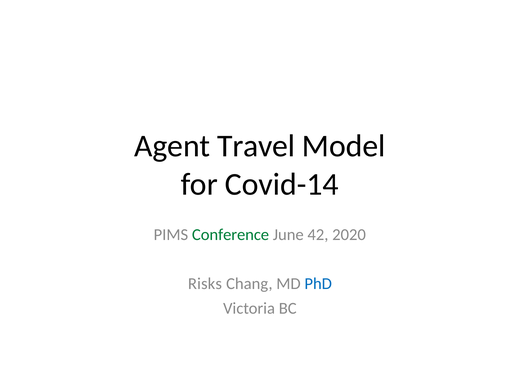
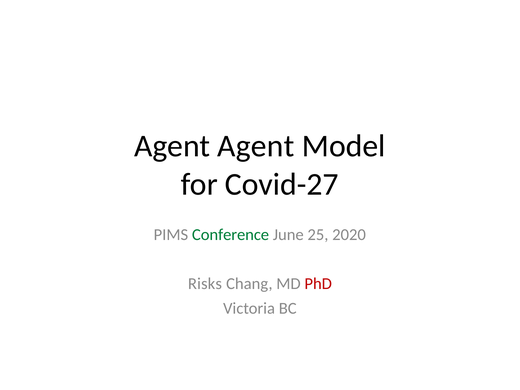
Agent Travel: Travel -> Agent (256, 146)
Covid-14: Covid-14 -> Covid-27 (282, 184)
42: 42 -> 25 (318, 235)
PhD colour: blue -> red (318, 284)
